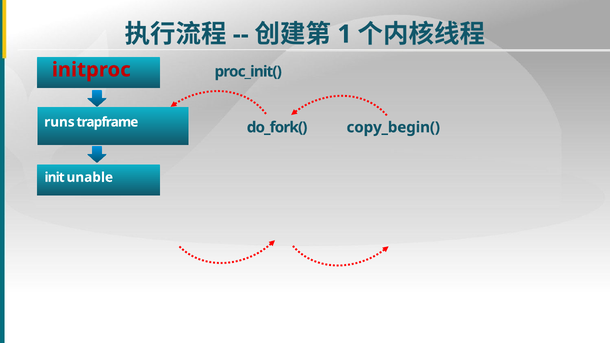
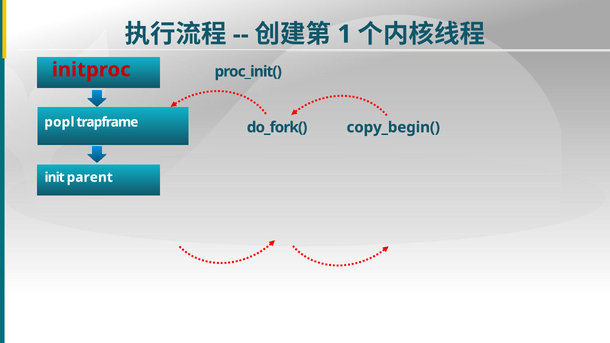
runs: runs -> popl (59, 122)
unable: unable -> parent (90, 177)
